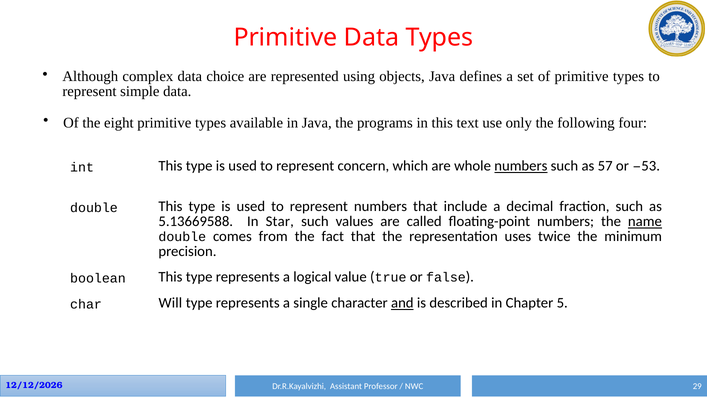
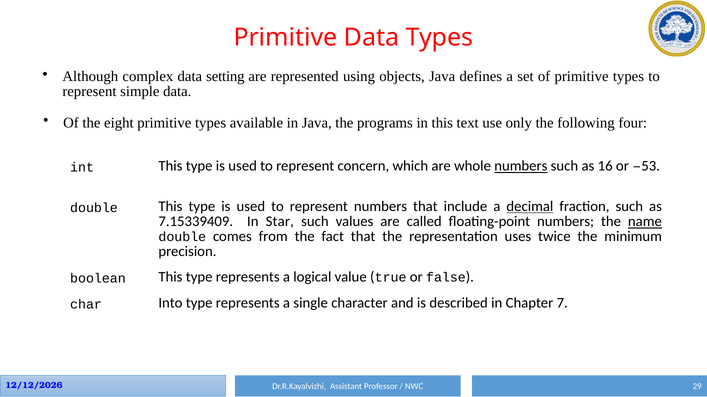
choice: choice -> setting (225, 77)
57: 57 -> 16 (605, 166)
decimal underline: none -> present (530, 207)
5.13669588: 5.13669588 -> 7.15339409 (196, 222)
Will: Will -> Into (170, 304)
and underline: present -> none (402, 304)
5: 5 -> 7 (562, 304)
